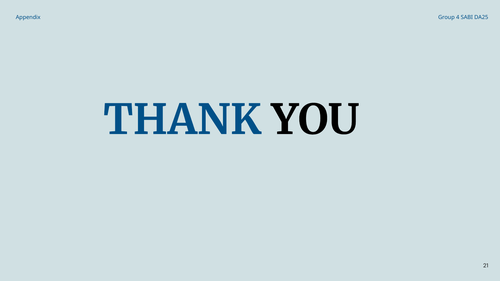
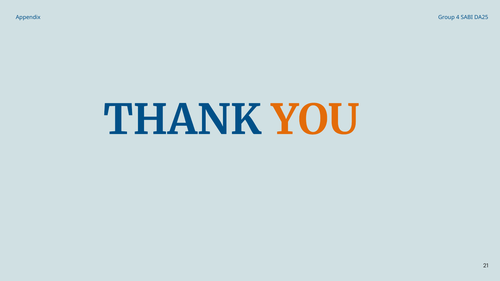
YOU colour: black -> orange (315, 120)
